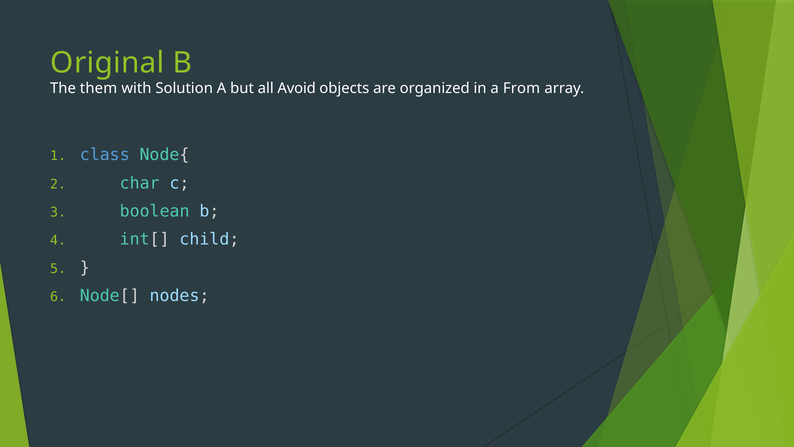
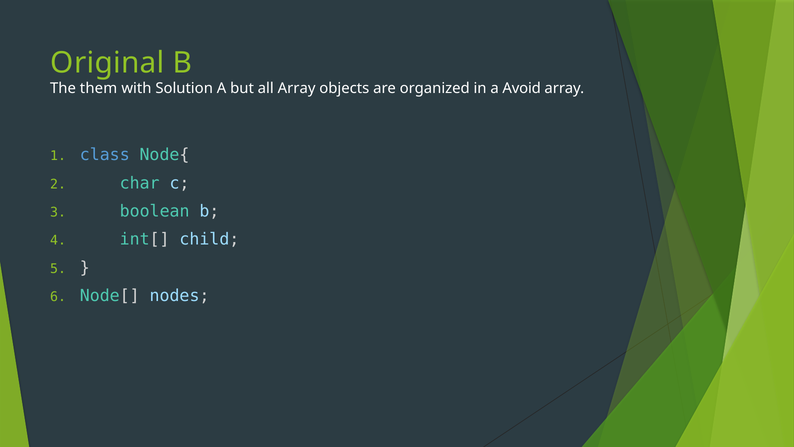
all Avoid: Avoid -> Array (297, 88)
From: From -> Avoid (522, 88)
